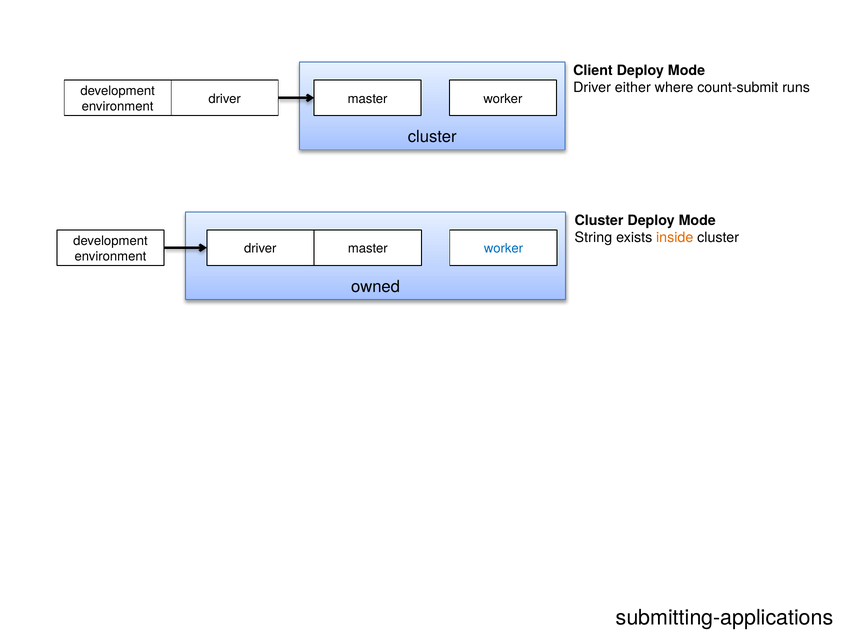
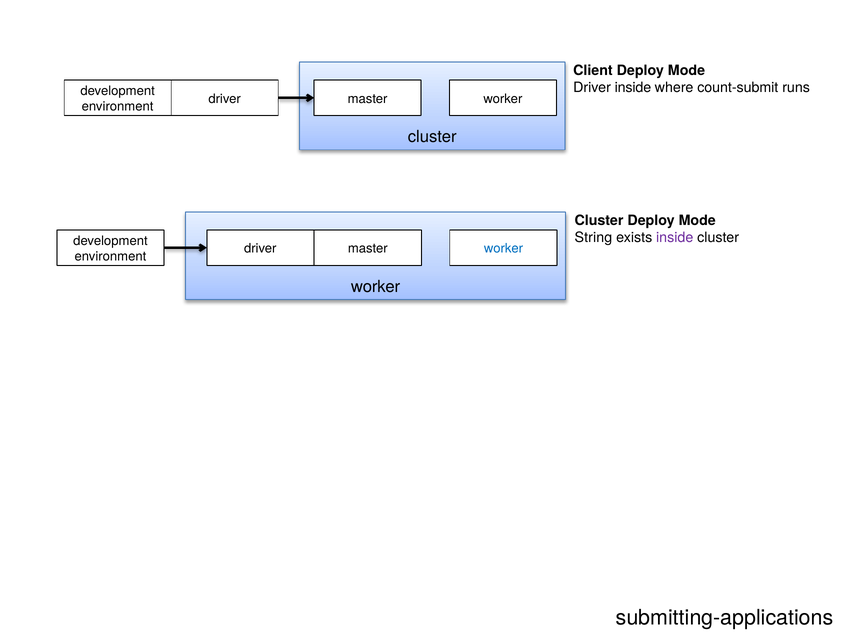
Driver either: either -> inside (633, 88)
inside colour: orange -> purple (675, 238)
owned: owned -> worker (376, 287)
